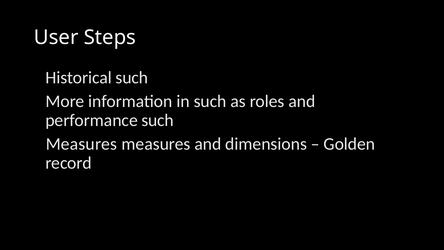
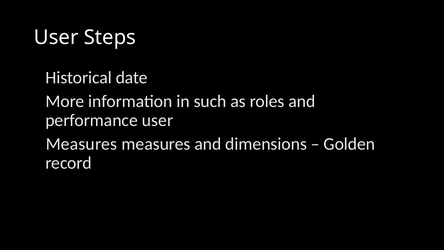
Historical such: such -> date (132, 78)
performance such: such -> user (157, 120)
